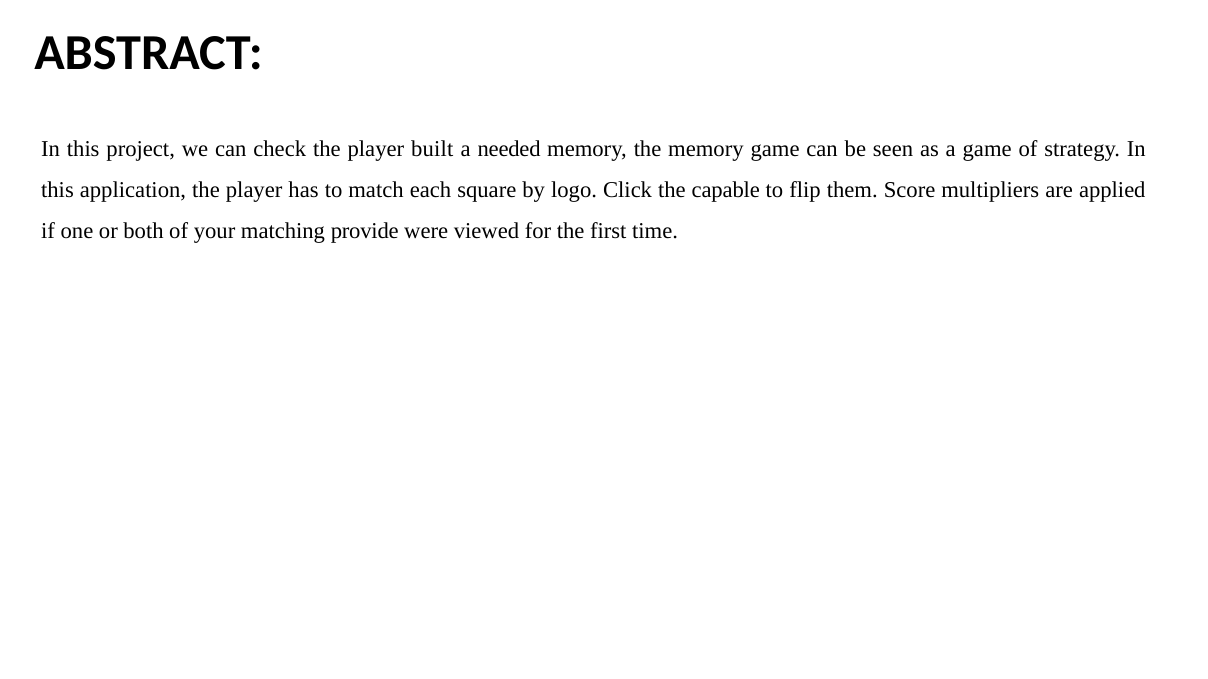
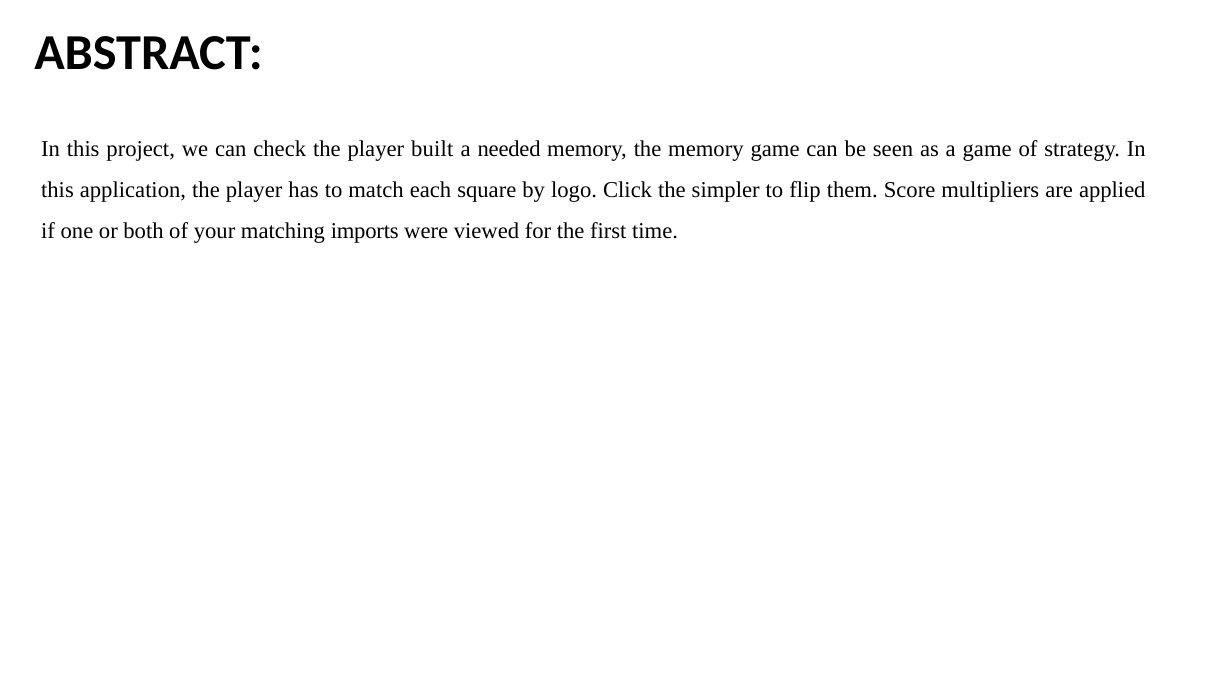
capable: capable -> simpler (726, 190)
provide: provide -> imports (365, 231)
